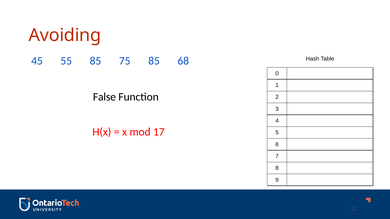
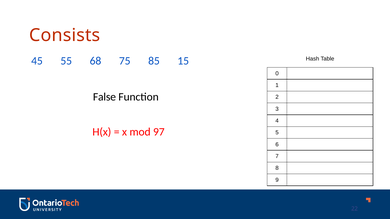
Avoiding: Avoiding -> Consists (65, 35)
55 85: 85 -> 68 (95, 61)
68: 68 -> 15 (183, 61)
17: 17 -> 97 (159, 132)
